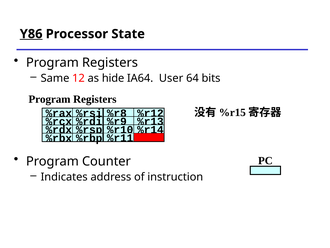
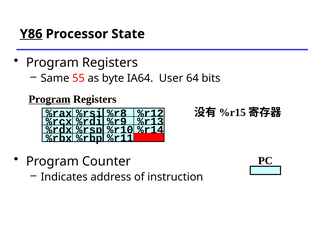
12: 12 -> 55 (78, 78)
hide: hide -> byte (113, 78)
Program underline: none -> present (49, 99)
